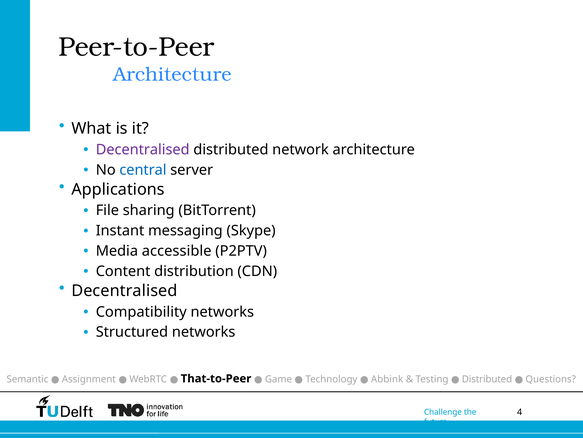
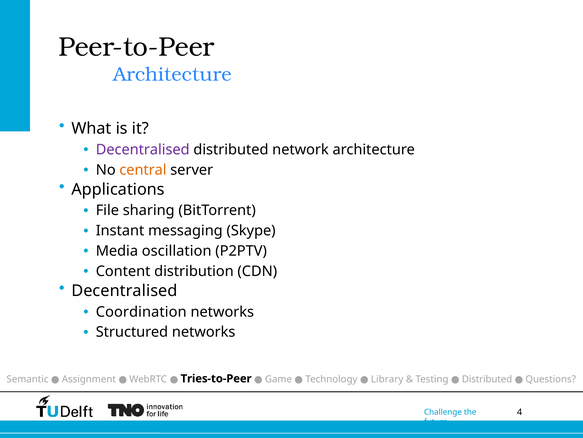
central colour: blue -> orange (143, 170)
accessible: accessible -> oscillation (177, 251)
Compatibility: Compatibility -> Coordination (141, 311)
That-to-Peer: That-to-Peer -> Tries-to-Peer (216, 378)
Abbink: Abbink -> Library (387, 379)
